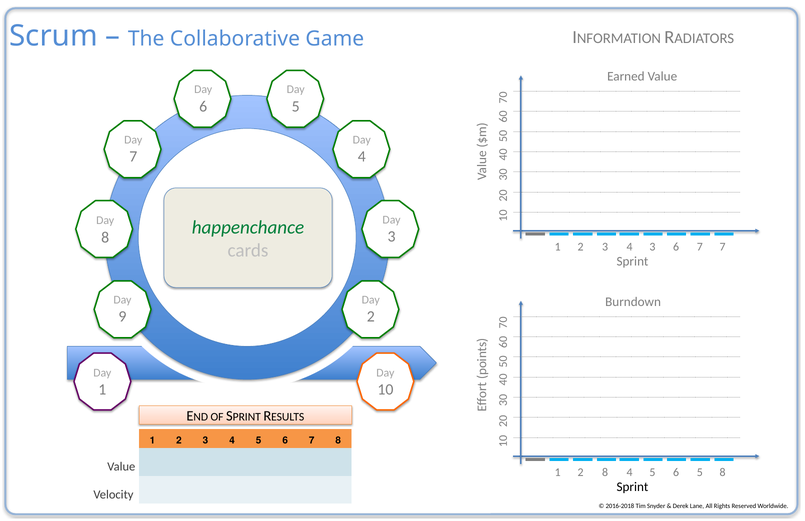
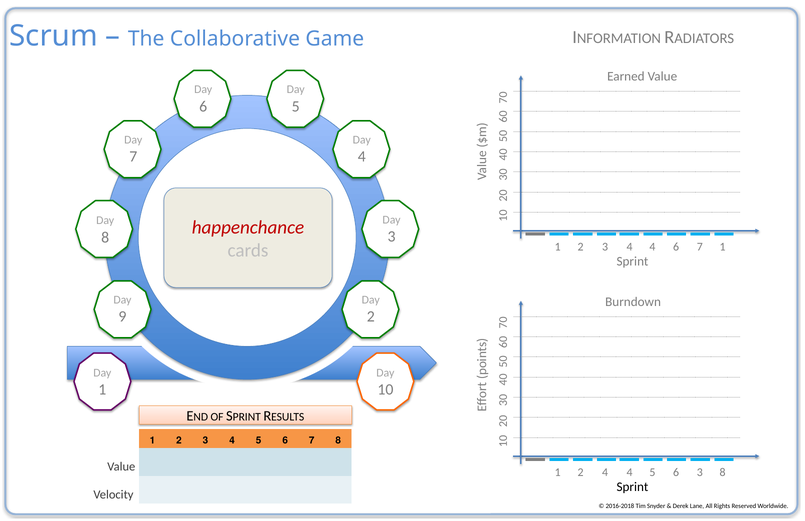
happenchance colour: green -> red (248, 228)
3 4 3: 3 -> 4 (652, 247)
7 7: 7 -> 1 (723, 247)
2 8: 8 -> 4 (605, 472)
6 5: 5 -> 3 (700, 472)
